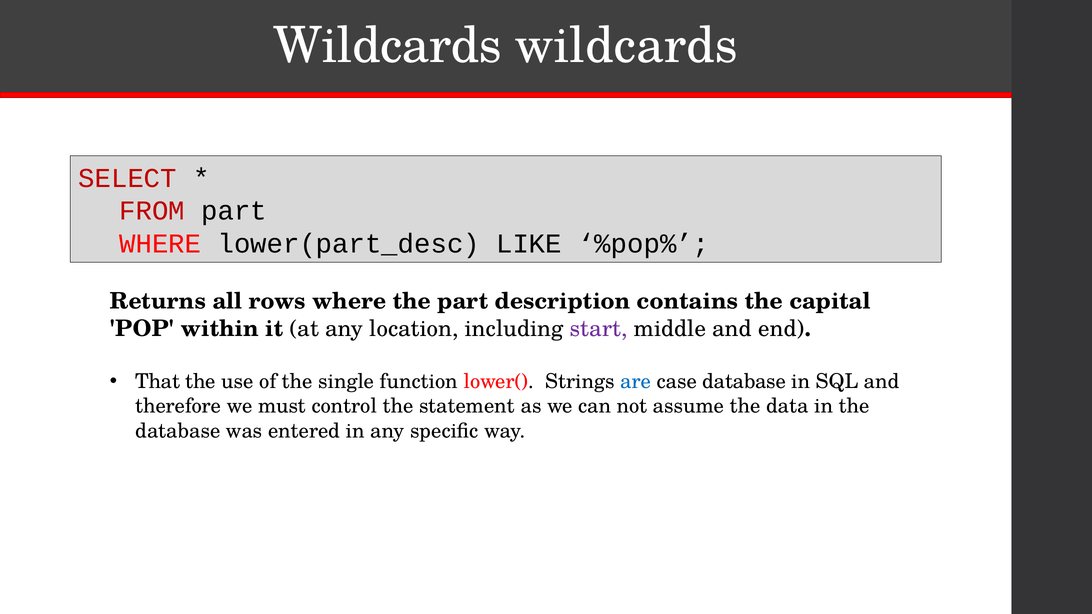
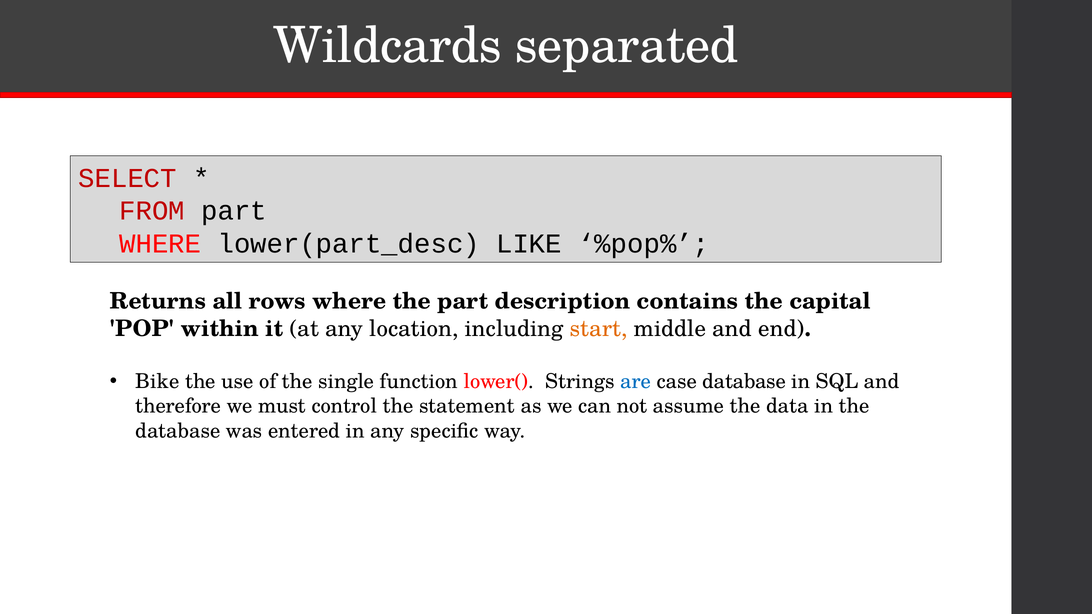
Wildcards wildcards: wildcards -> separated (627, 46)
start colour: purple -> orange (599, 329)
That: That -> Bike (157, 382)
